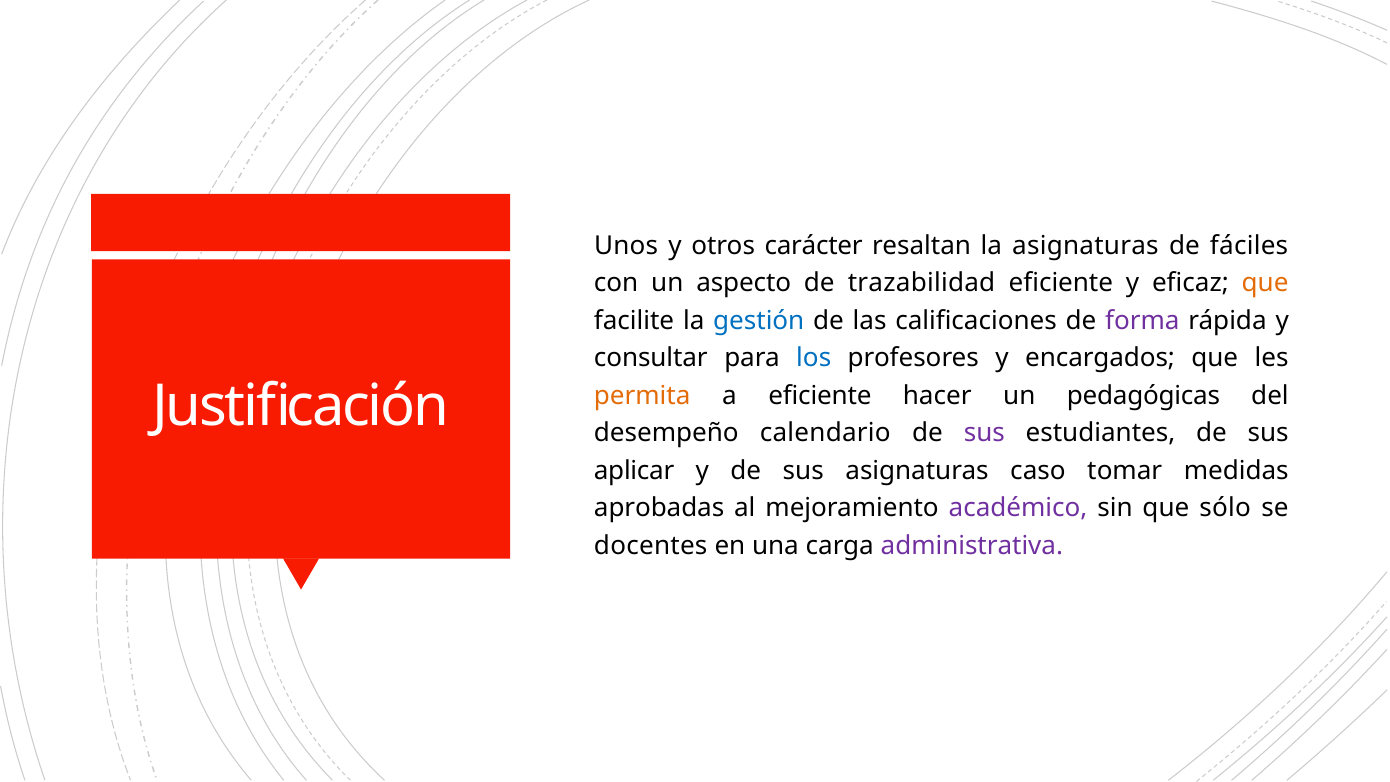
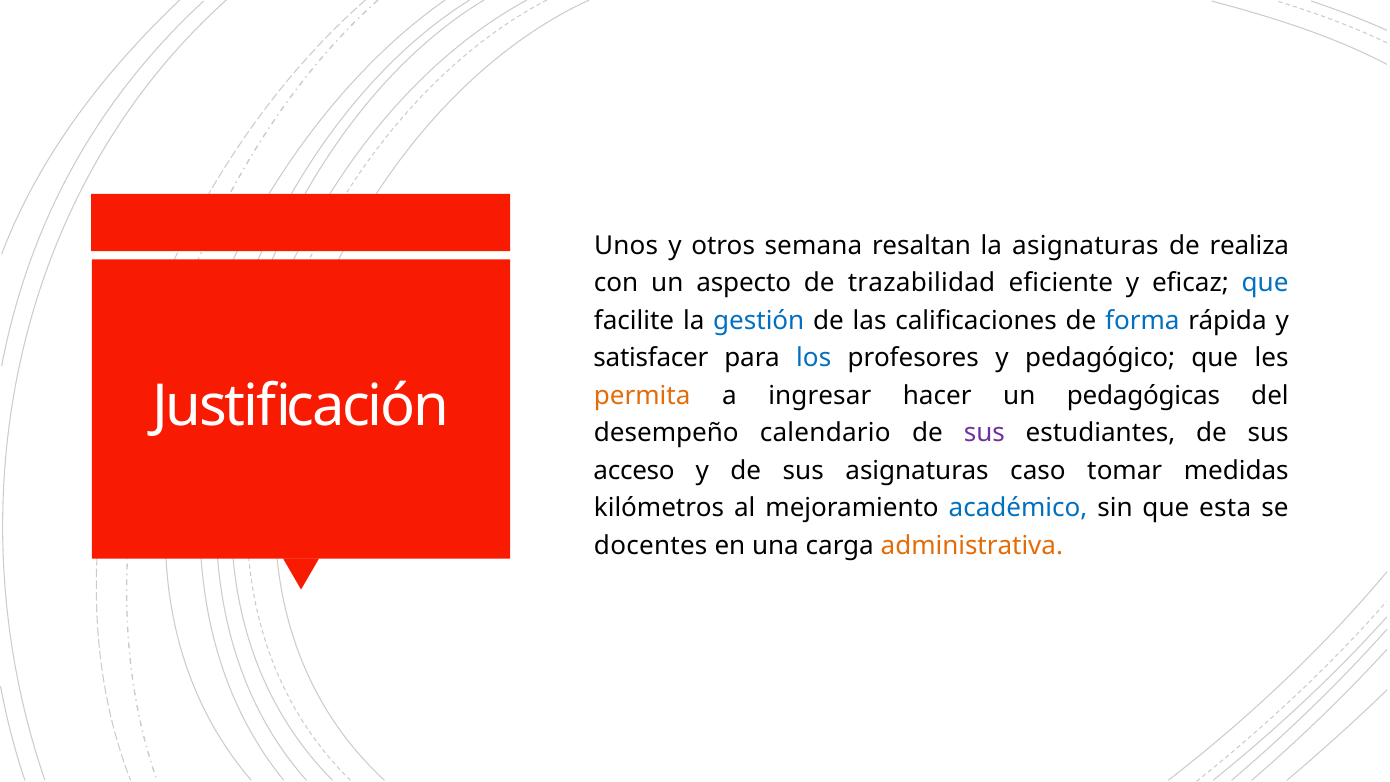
carácter: carácter -> semana (813, 246)
fáciles: fáciles -> realiza (1249, 246)
que colour: orange -> blue (1265, 283)
forma colour: purple -> blue (1142, 321)
consultar: consultar -> satisfacer (651, 358)
encargados: encargados -> pedagógico (1100, 358)
a eficiente: eficiente -> ingresar (820, 396)
aplicar: aplicar -> acceso (634, 471)
aprobadas: aprobadas -> kilómetros (659, 508)
académico colour: purple -> blue (1018, 508)
sólo: sólo -> esta (1225, 508)
administrativa colour: purple -> orange (972, 546)
